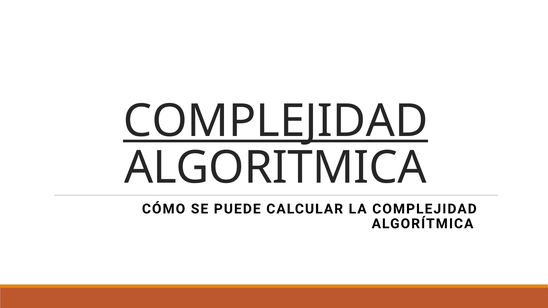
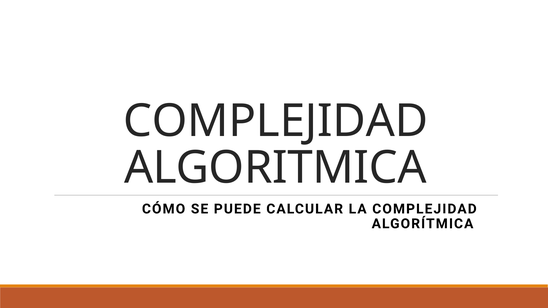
COMPLEJIDAD underline: present -> none (276, 121)
